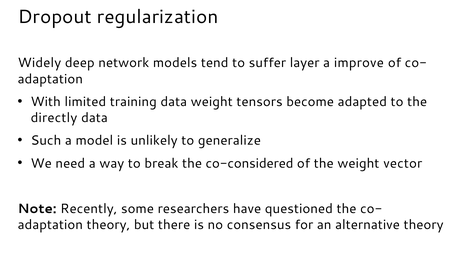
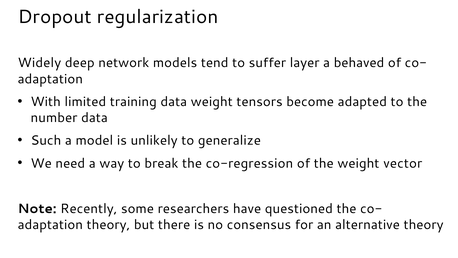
improve: improve -> behaved (359, 63)
directly: directly -> number (54, 118)
co-considered: co-considered -> co-regression (249, 163)
